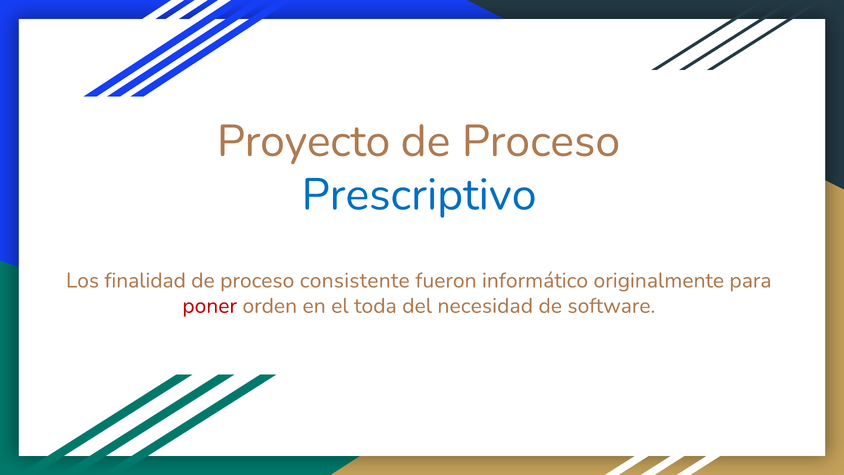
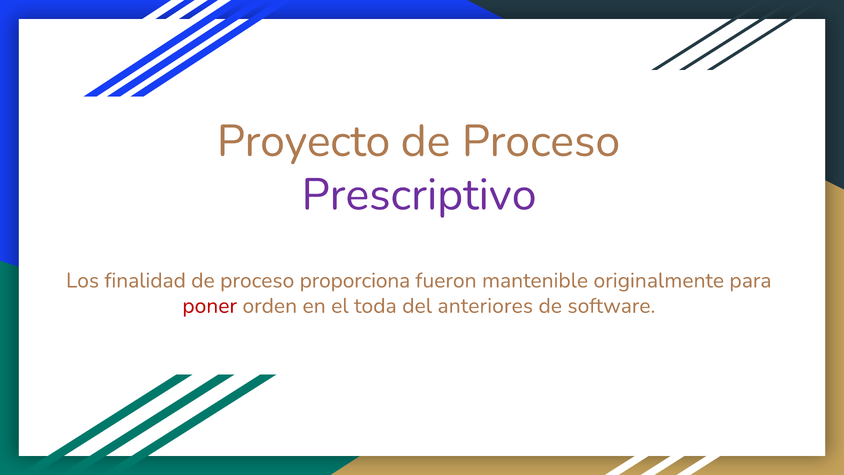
Prescriptivo colour: blue -> purple (419, 195)
consistente: consistente -> proporciona (355, 280)
informático: informático -> mantenible (535, 280)
necesidad: necesidad -> anteriores (485, 306)
